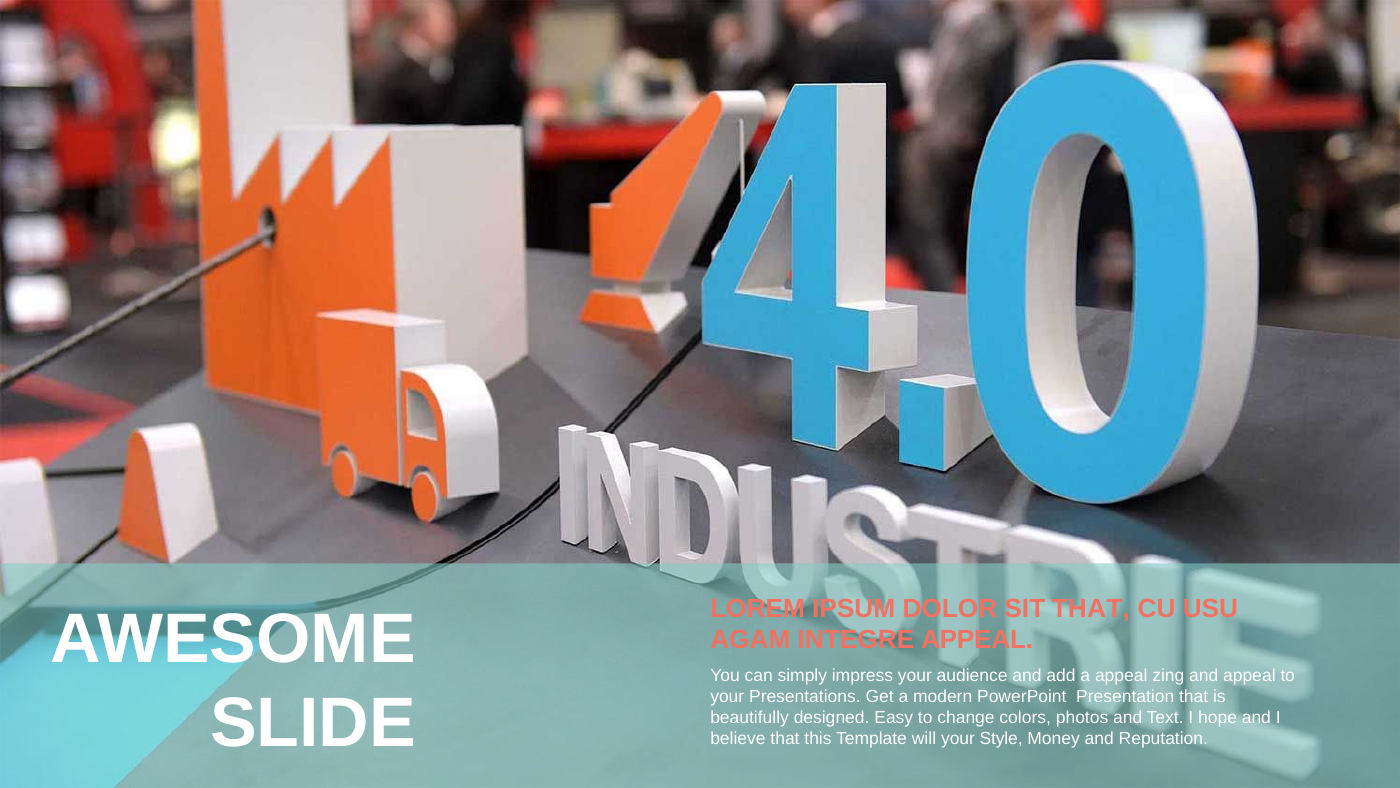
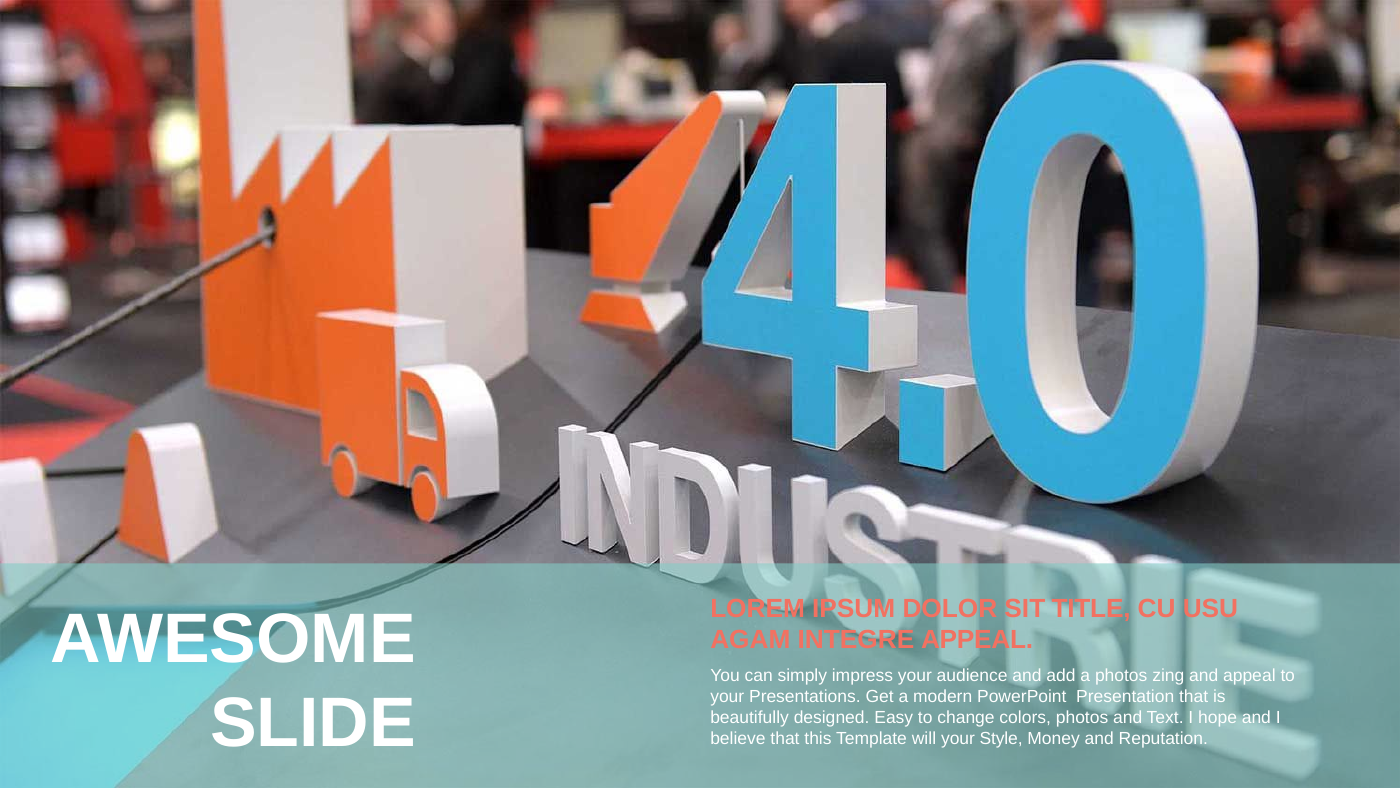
SIT THAT: THAT -> TITLE (1091, 608)
a appeal: appeal -> photos (1121, 675)
